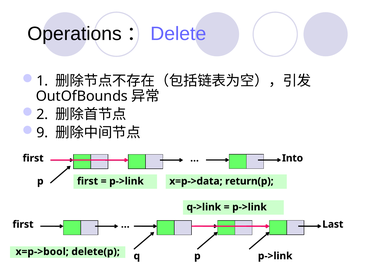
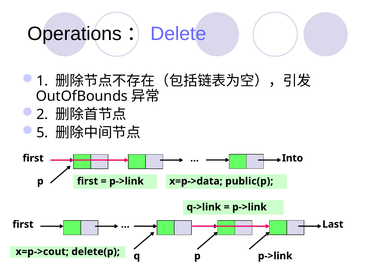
9: 9 -> 5 (42, 133)
return(p: return(p -> public(p (249, 182)
x=p->bool: x=p->bool -> x=p->cout (42, 252)
